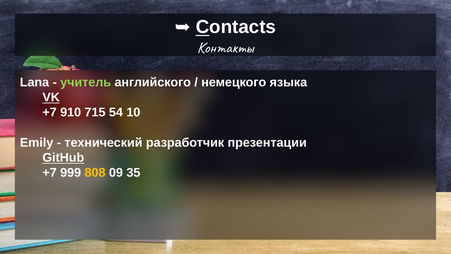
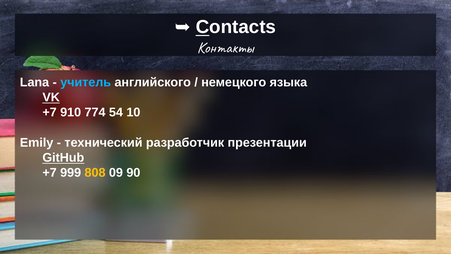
учитель colour: light green -> light blue (86, 82)
715: 715 -> 774 (95, 112)
35: 35 -> 90 (133, 173)
